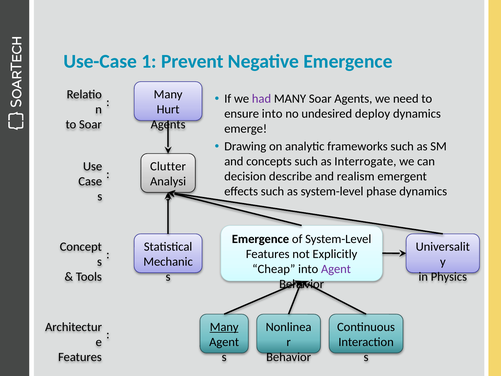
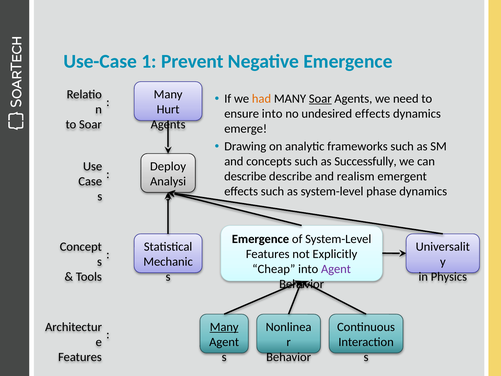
had colour: purple -> orange (261, 99)
Soar underline: none -> present (320, 99)
undesired deploy: deploy -> effects (373, 114)
Interrogate: Interrogate -> Successfully (366, 161)
Clutter: Clutter -> Deploy (168, 166)
decision: decision -> describe (245, 176)
